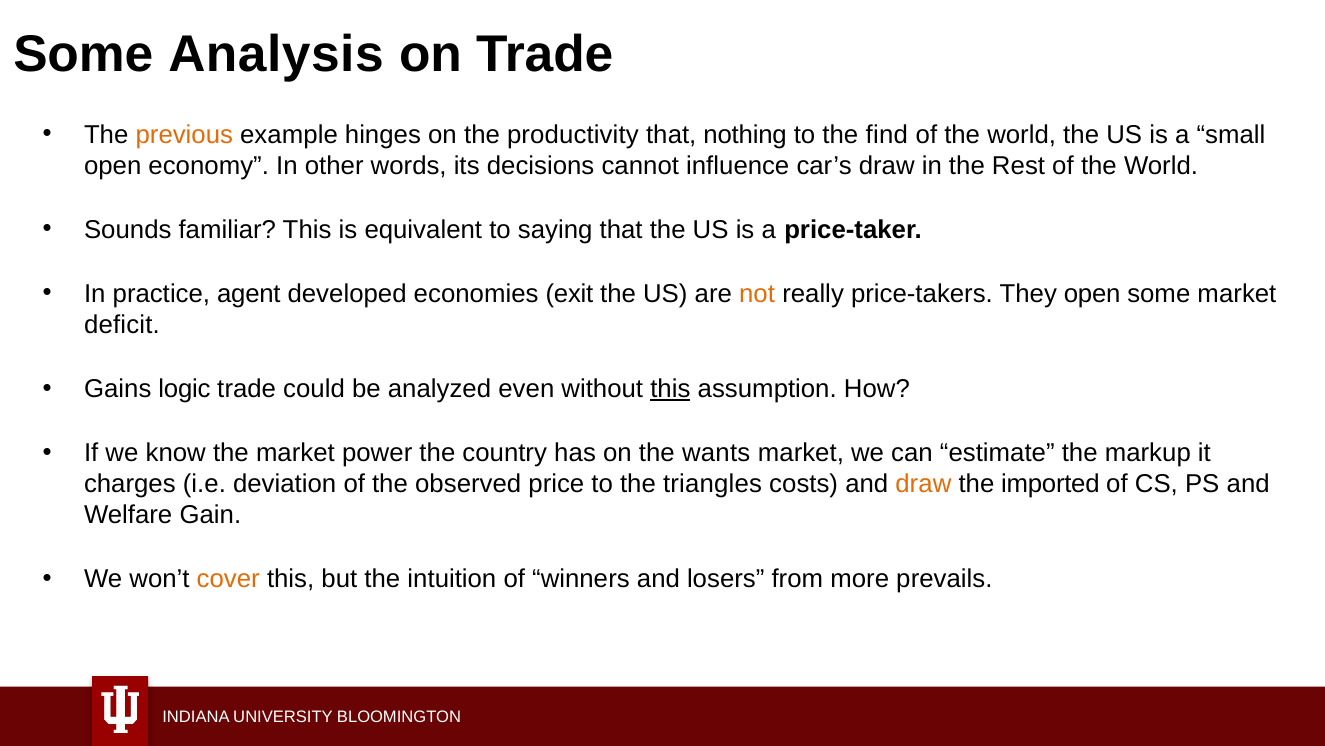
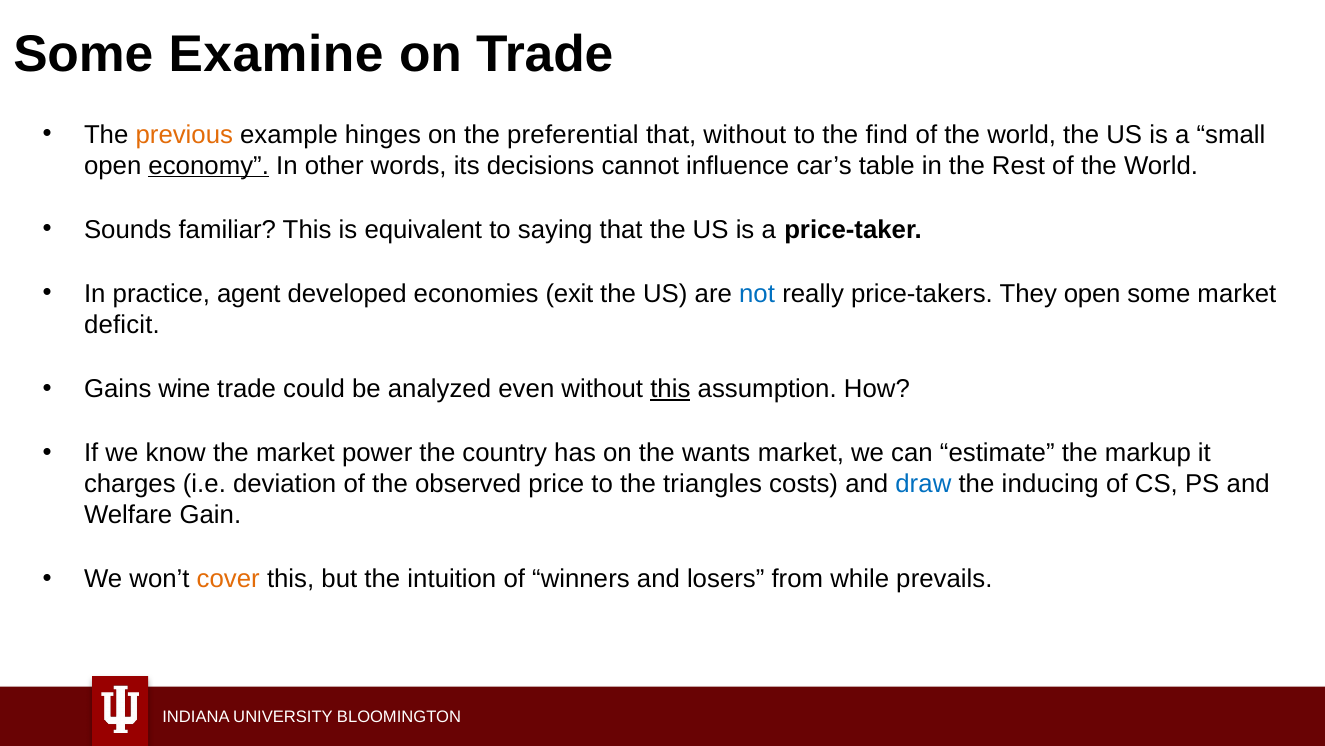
Analysis: Analysis -> Examine (276, 54)
productivity: productivity -> preferential (573, 134)
that nothing: nothing -> without (745, 134)
economy underline: none -> present (209, 165)
car’s draw: draw -> table (887, 165)
not colour: orange -> blue (757, 294)
logic: logic -> wine (184, 389)
draw colour: orange -> blue (923, 484)
imported: imported -> inducing (1050, 484)
more: more -> while (860, 579)
